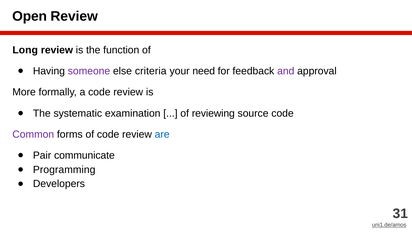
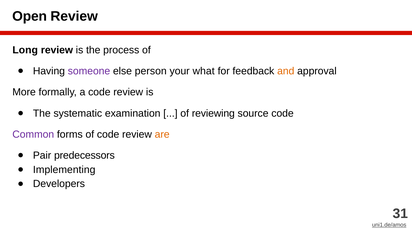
function: function -> process (121, 50)
criteria: criteria -> person (151, 71)
need: need -> what (204, 71)
and colour: purple -> orange (286, 71)
are colour: blue -> orange (162, 134)
communicate: communicate -> predecessors (84, 155)
Programming: Programming -> Implementing (64, 170)
